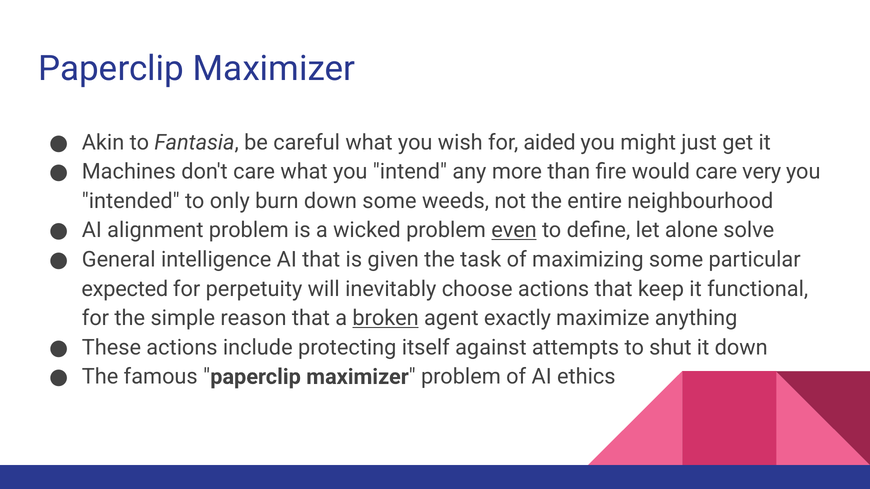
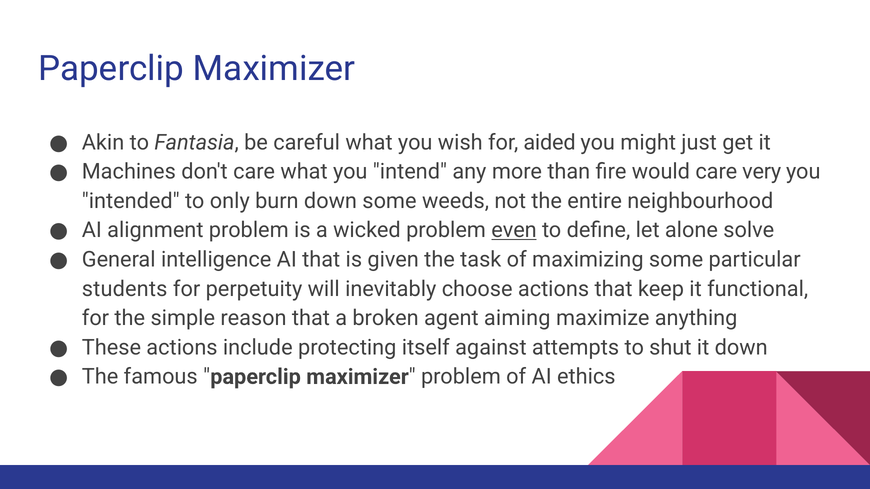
expected: expected -> students (125, 289)
broken underline: present -> none (386, 318)
exactly: exactly -> aiming (517, 318)
